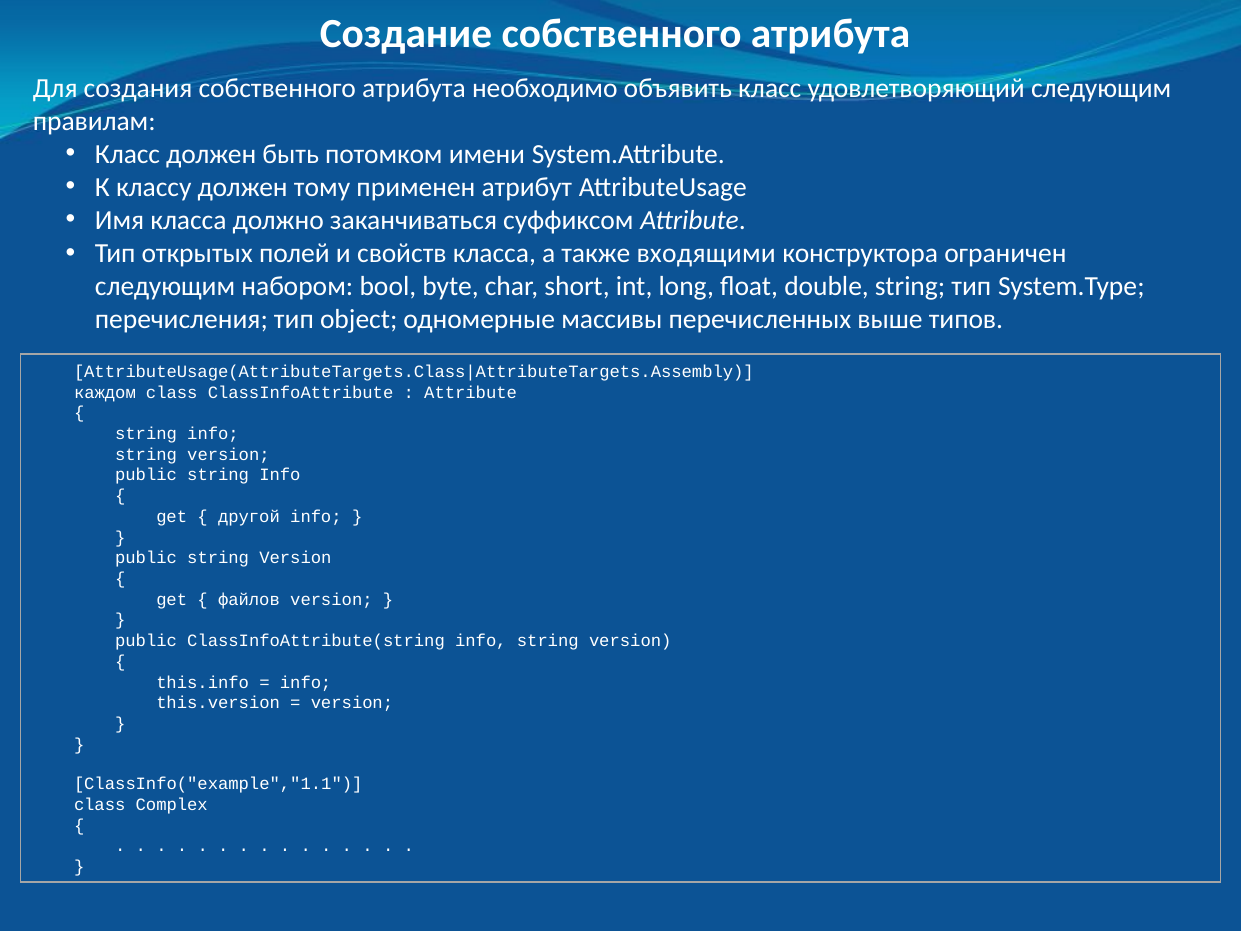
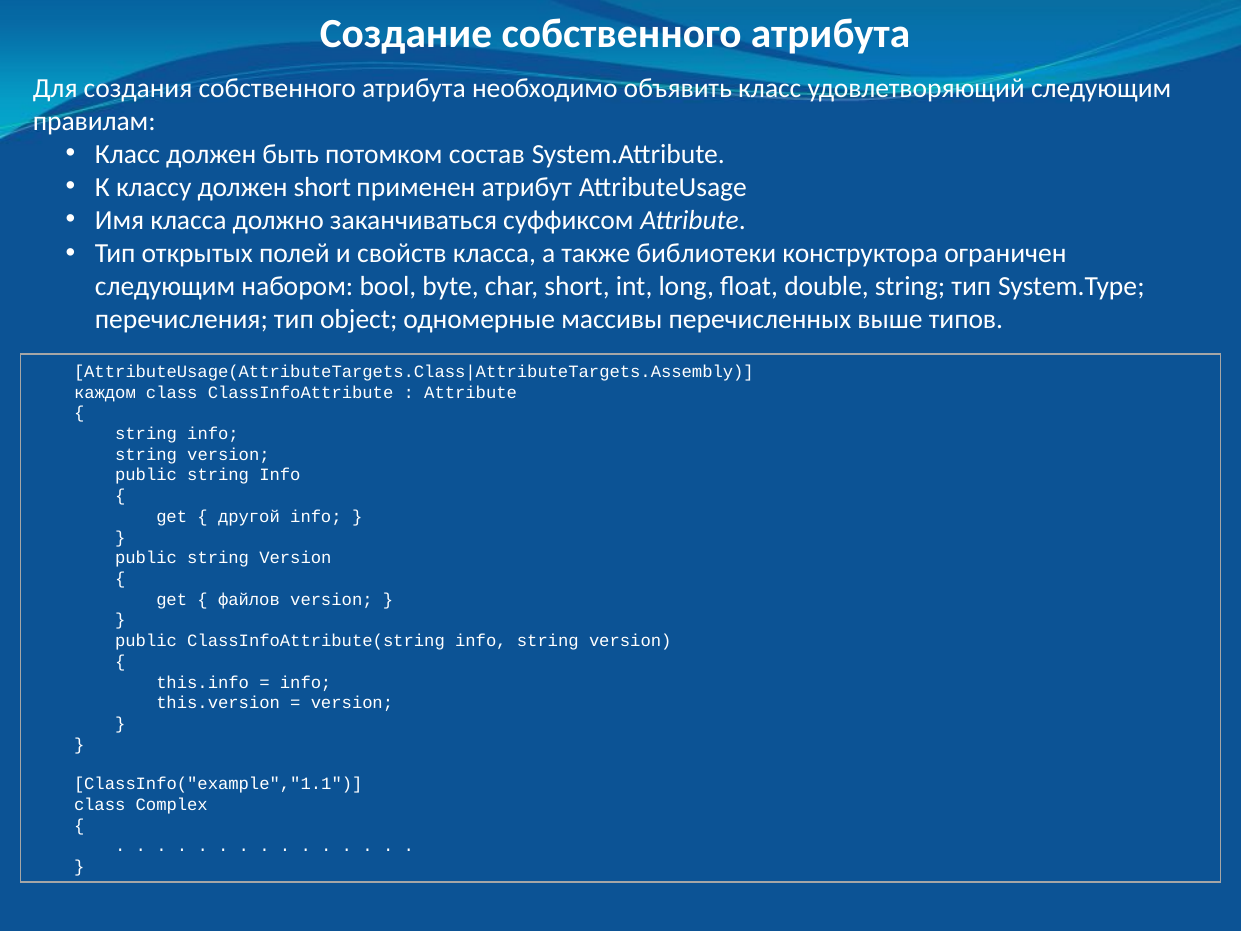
имени: имени -> состав (487, 154)
должен тому: тому -> short (322, 187)
входящими: входящими -> библиотеки (706, 253)
